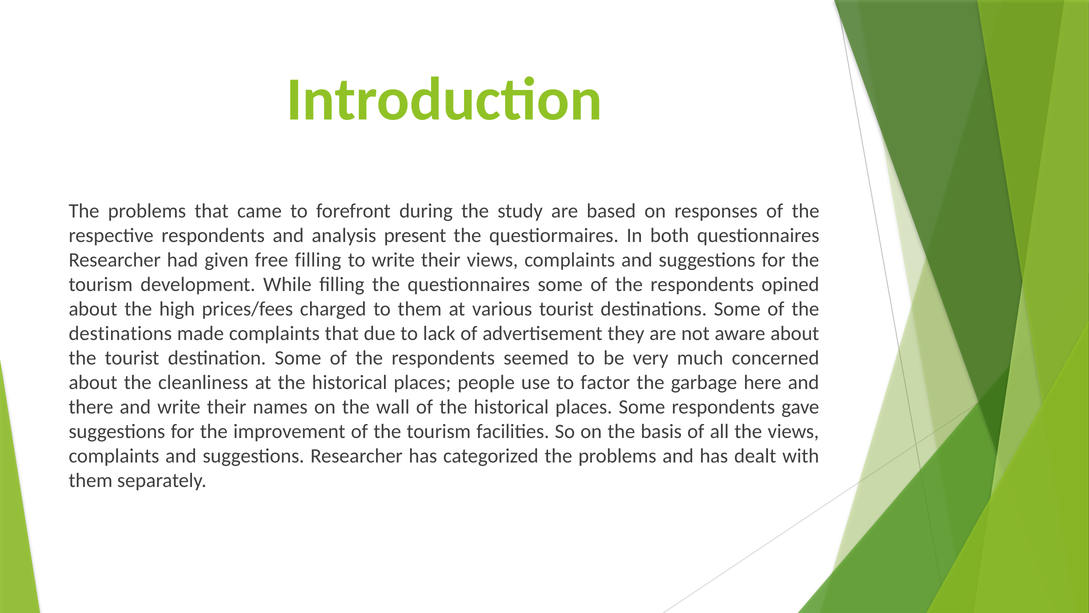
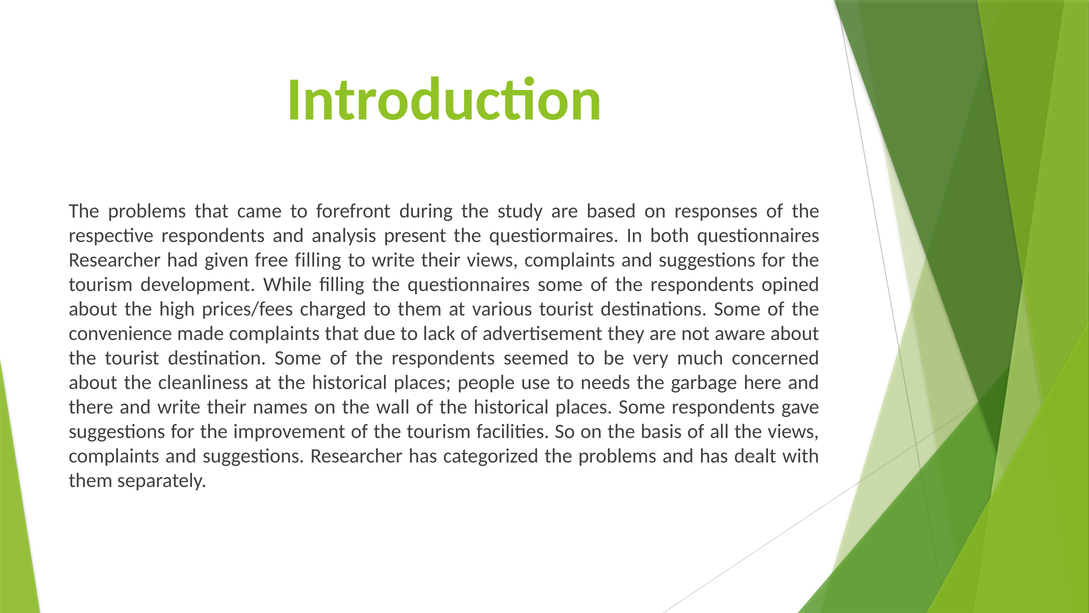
destinations: destinations -> convenience (120, 333)
factor: factor -> needs (605, 382)
